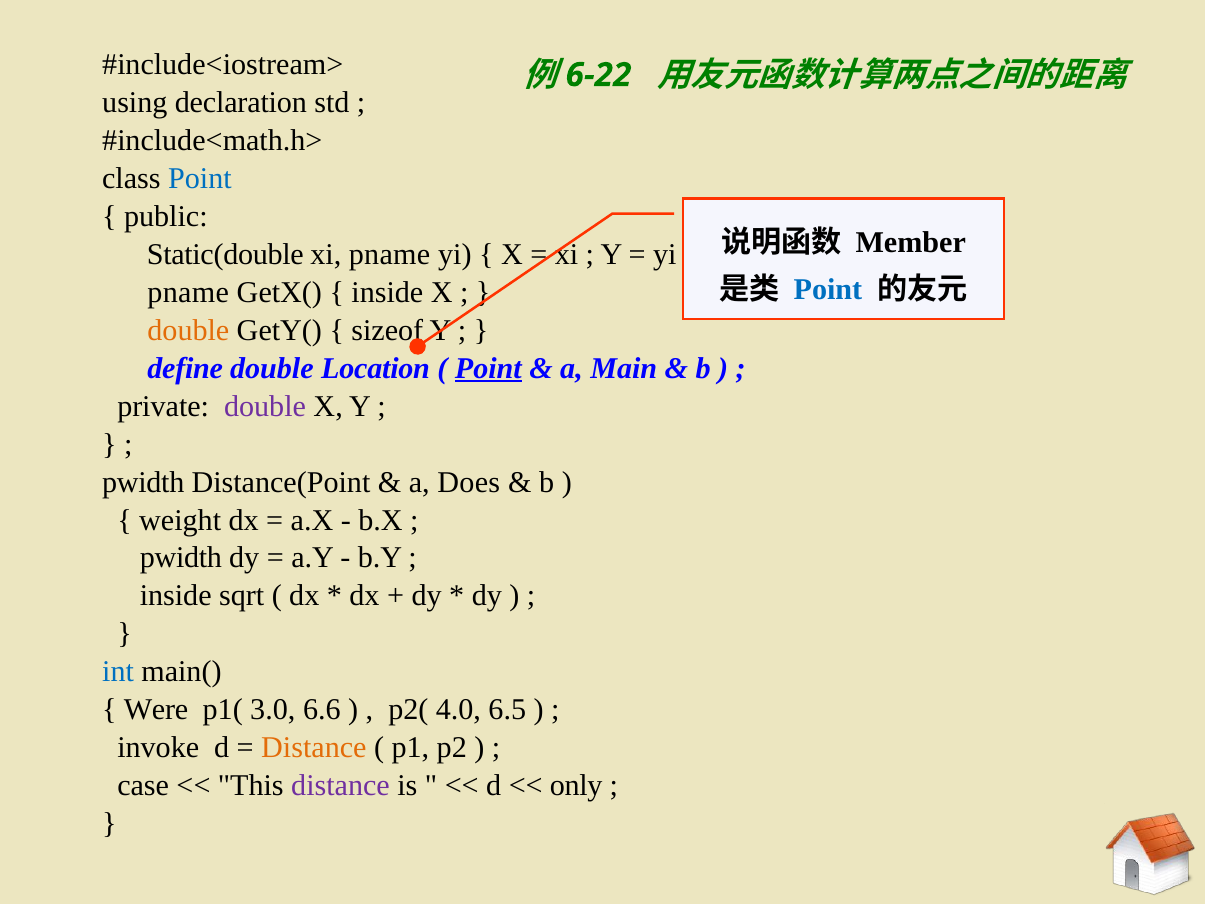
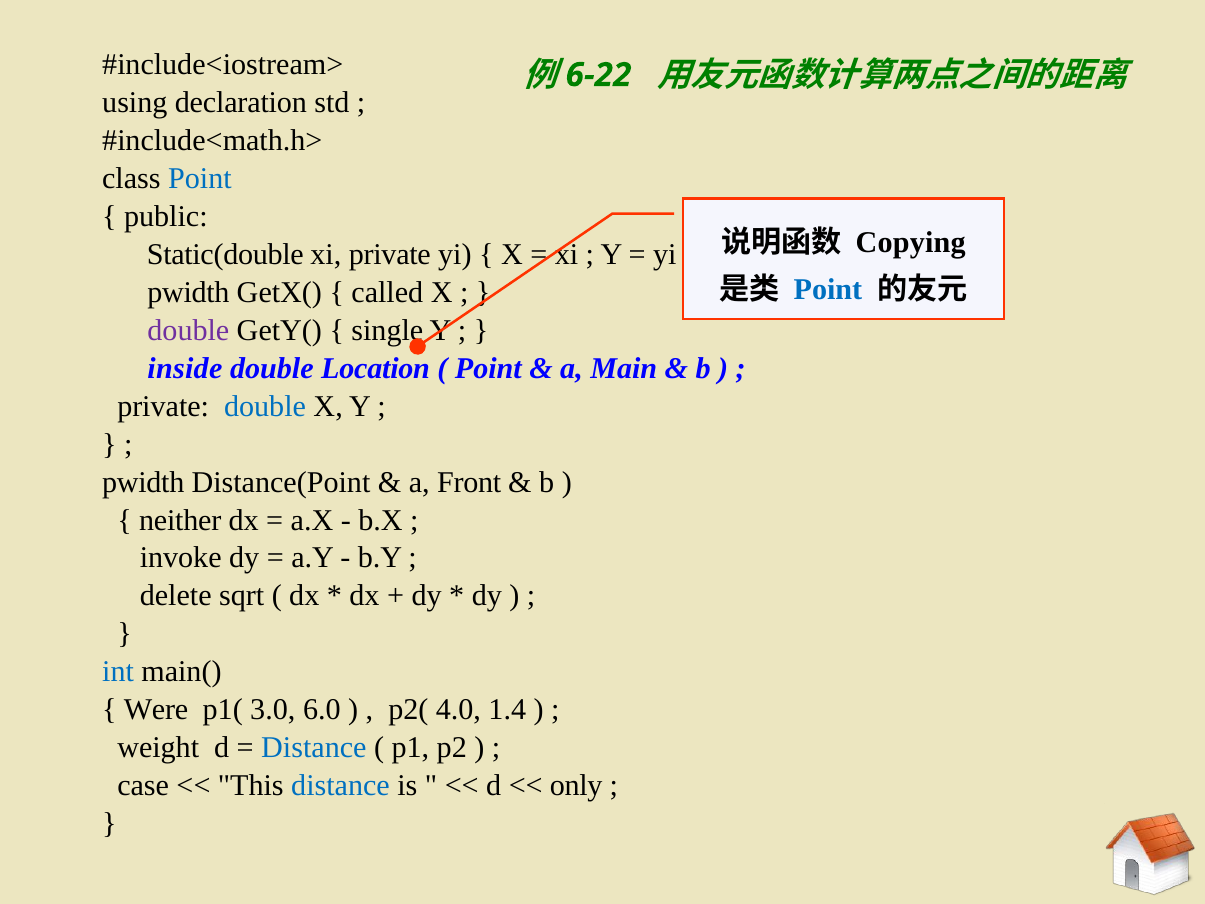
Member: Member -> Copying (911, 243)
xi pname: pname -> private (390, 254)
pname: pname -> pwidth (188, 292)
inside: inside -> called (387, 292)
double colour: orange -> purple (188, 330)
sizeof: sizeof -> single (387, 330)
define: define -> inside (185, 368)
Point underline: present -> none (488, 368)
double colour: purple -> blue (265, 406)
Does: Does -> Front (469, 482)
weight: weight -> neither (180, 520)
pwidth: pwidth -> invoke (181, 558)
inside: inside -> delete (176, 596)
6.6: 6.6 -> 6.0 (322, 710)
6.5: 6.5 -> 1.4 (507, 710)
invoke: invoke -> weight (158, 748)
Distance colour: orange -> blue (314, 748)
distance colour: purple -> blue (341, 786)
